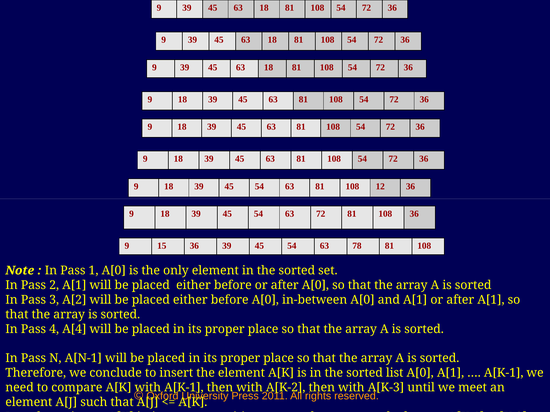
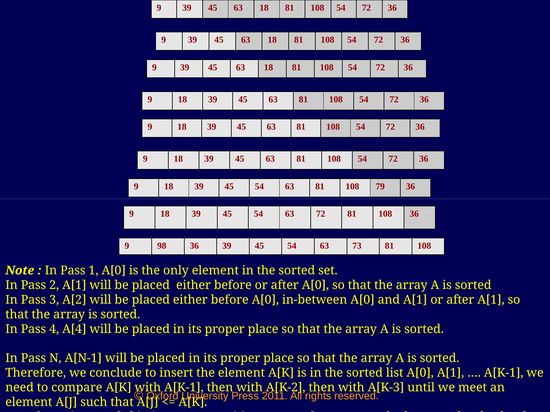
12: 12 -> 79 (380, 187)
15: 15 -> 98 (162, 246)
78: 78 -> 73 (357, 246)
